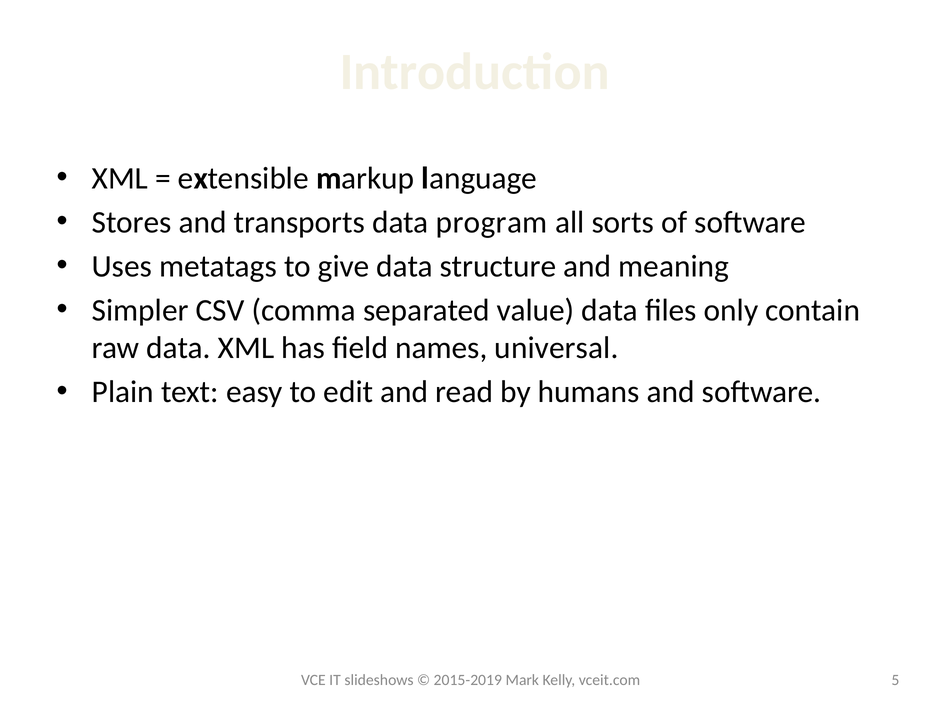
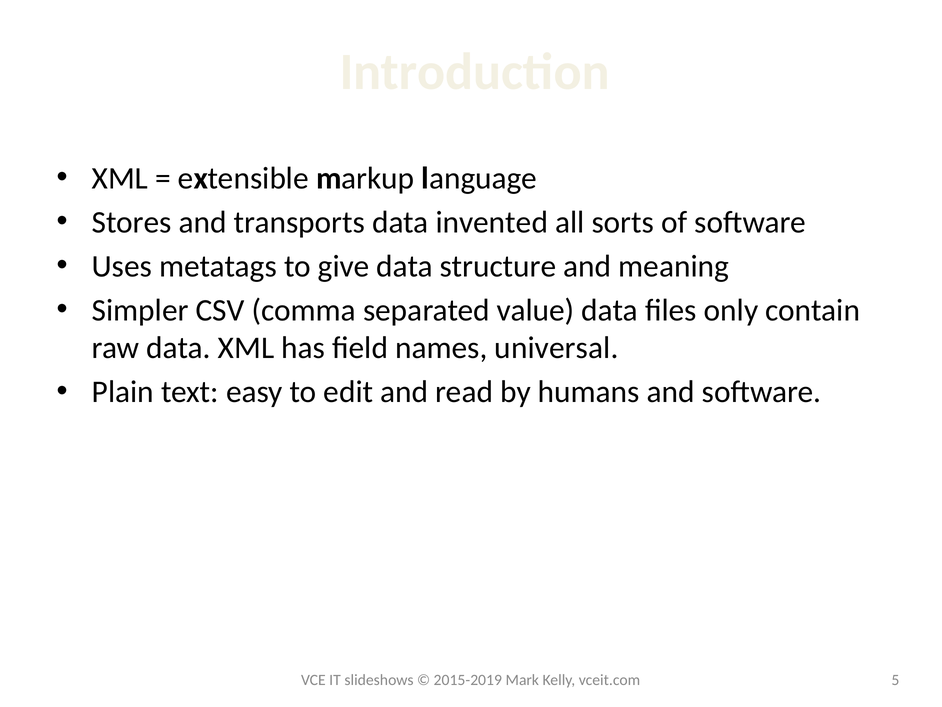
program: program -> invented (492, 222)
